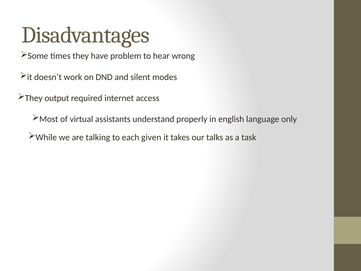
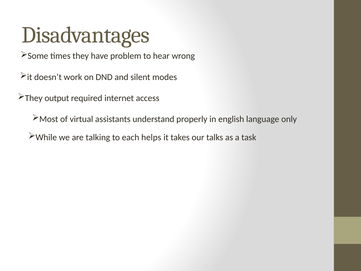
given: given -> helps (151, 137)
